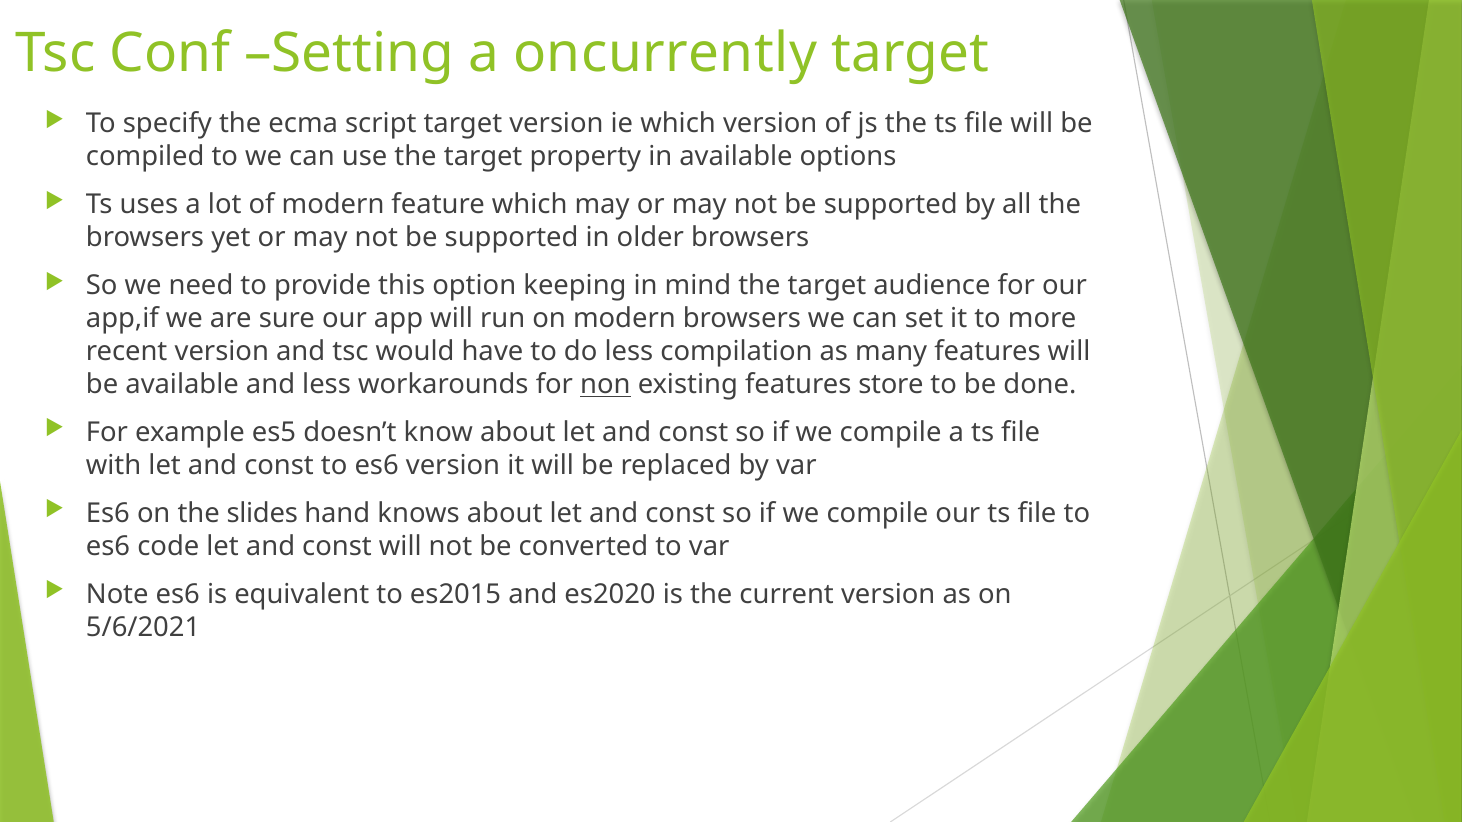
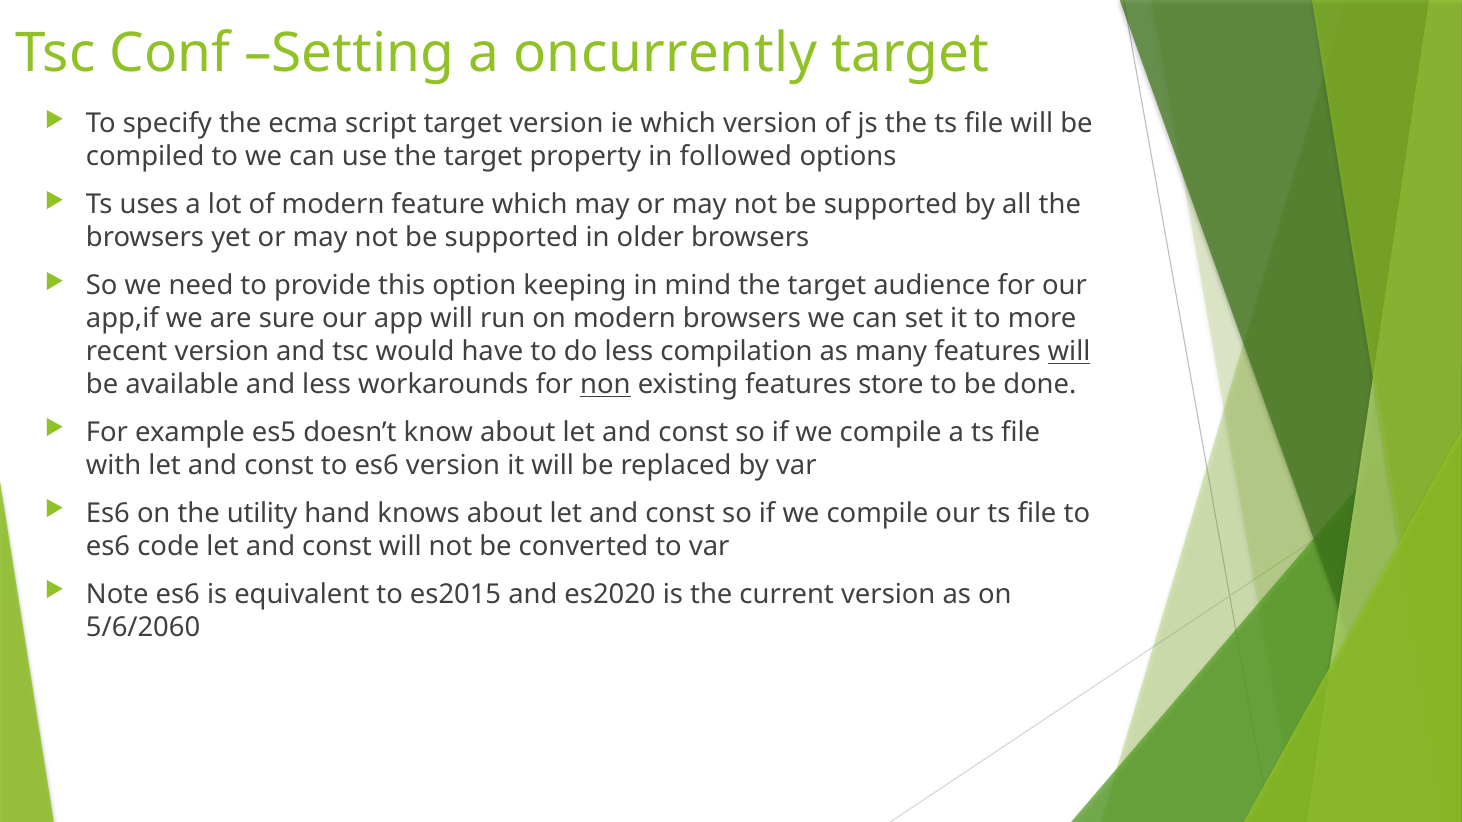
in available: available -> followed (736, 157)
will underline: none -> present (1069, 352)
slides: slides -> utility (262, 514)
5/6/2021: 5/6/2021 -> 5/6/2060 (143, 628)
